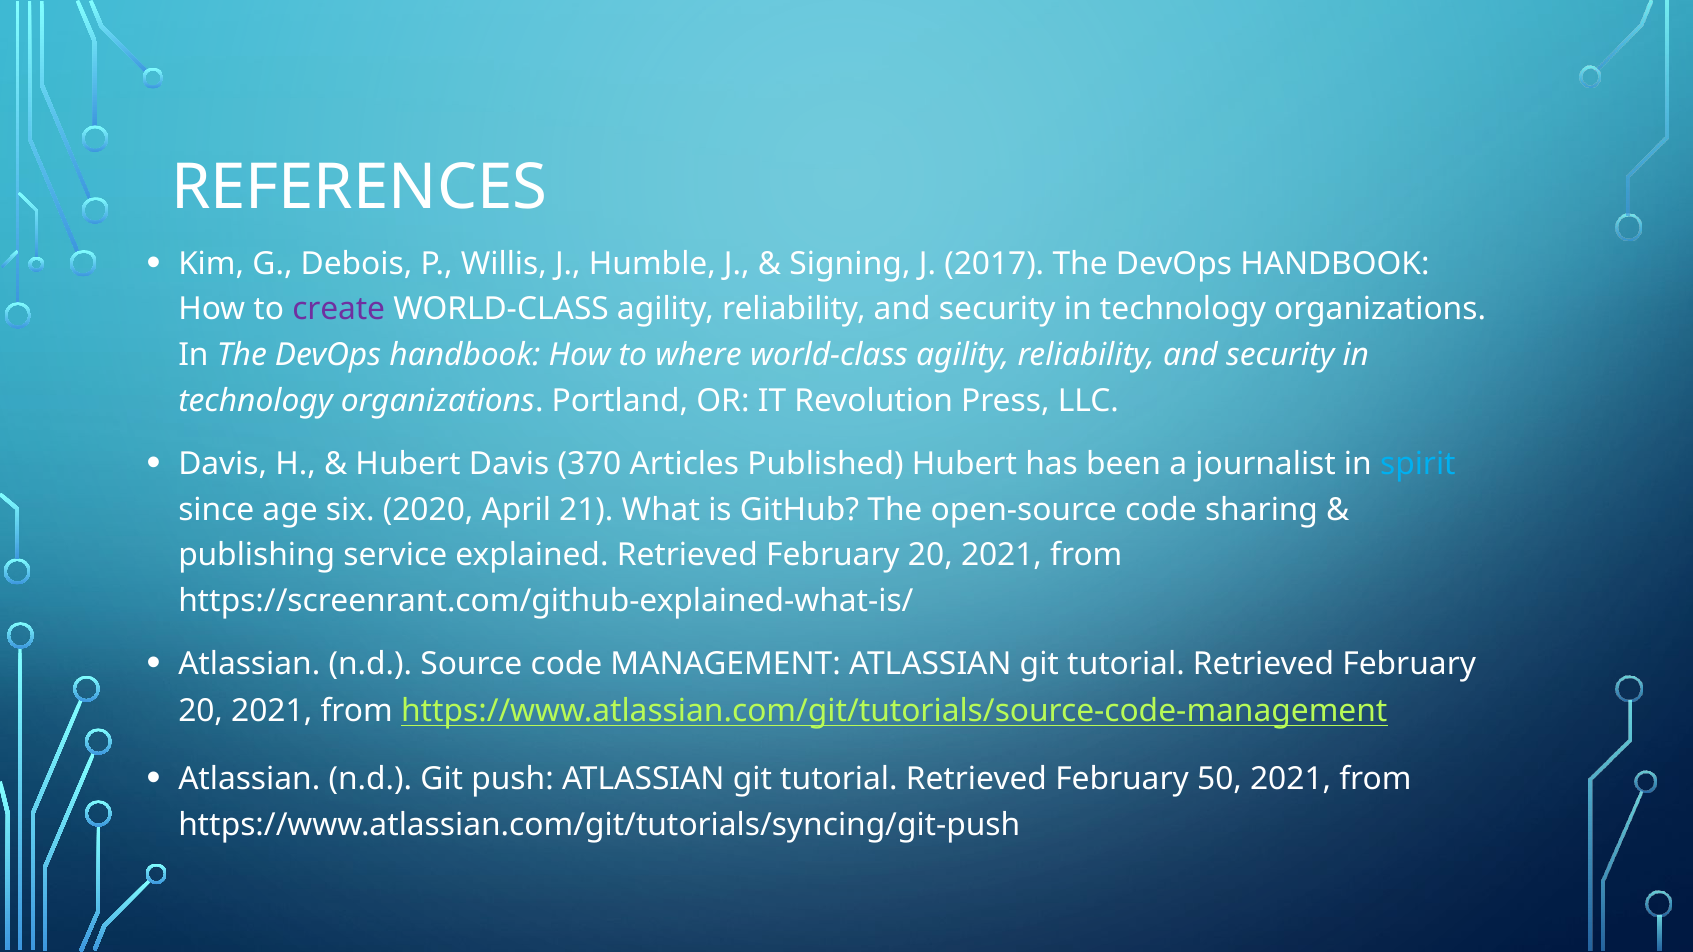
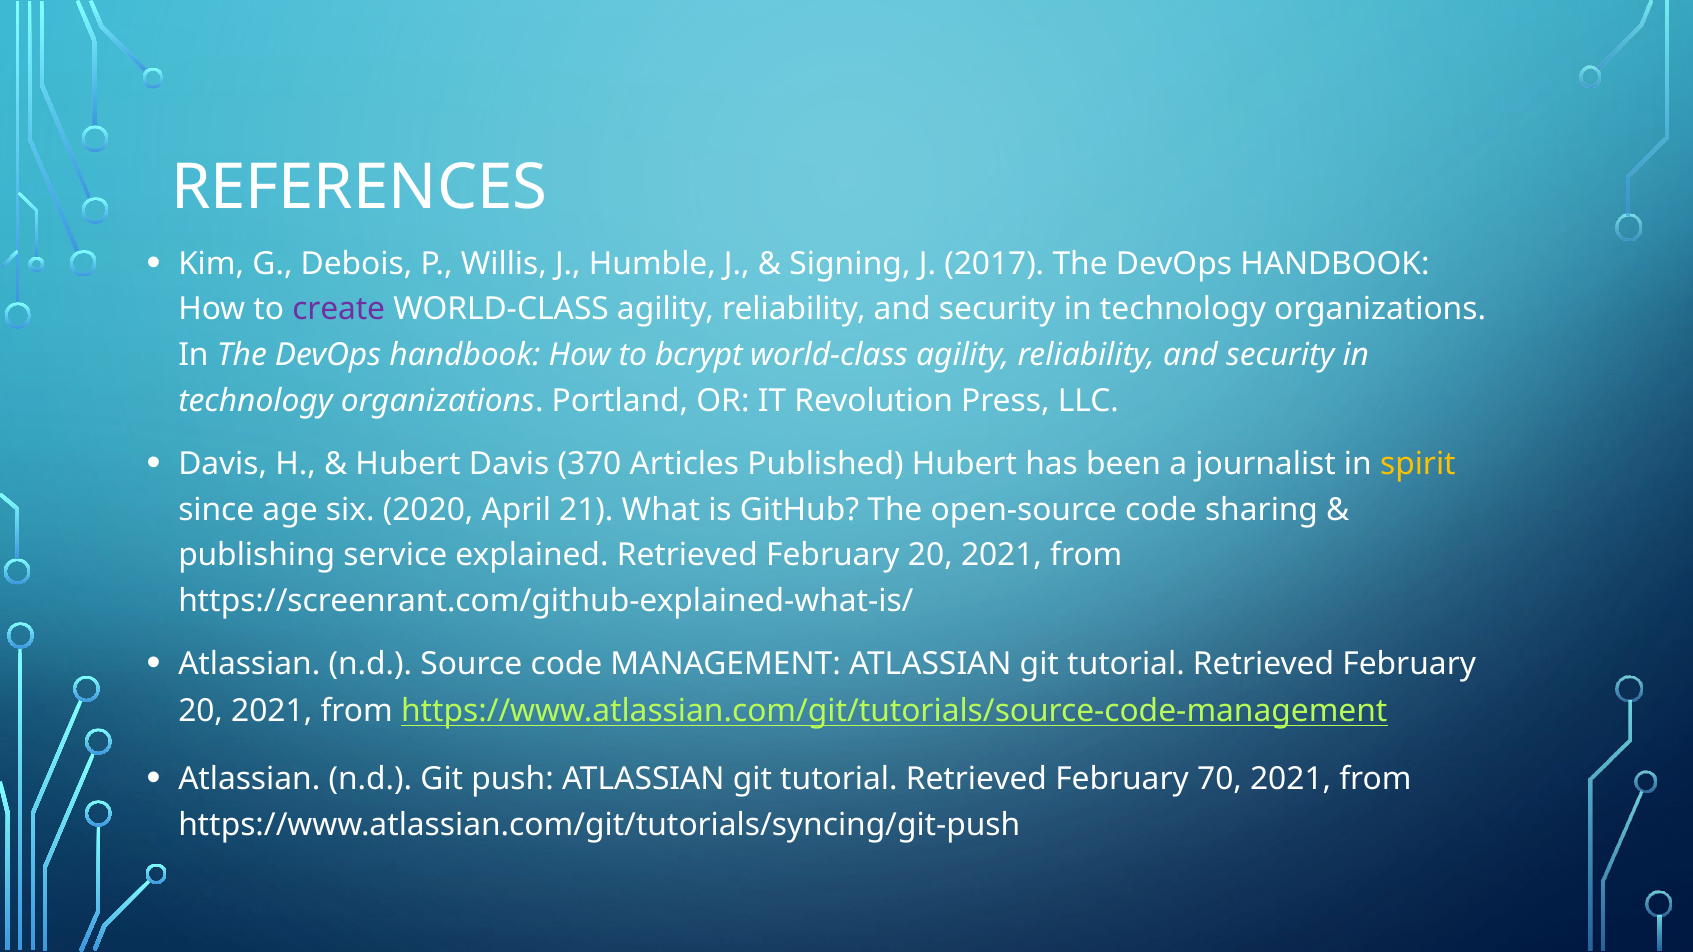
where: where -> bcrypt (699, 355)
spirit colour: light blue -> yellow (1418, 464)
50: 50 -> 70 (1220, 780)
